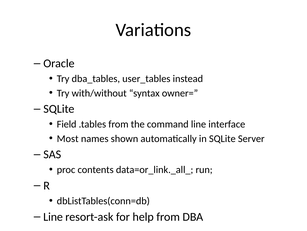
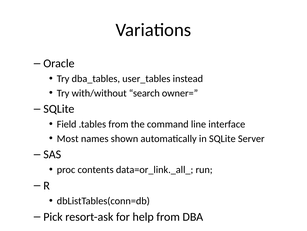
syntax: syntax -> search (144, 93)
Line: Line -> Pick (53, 216)
